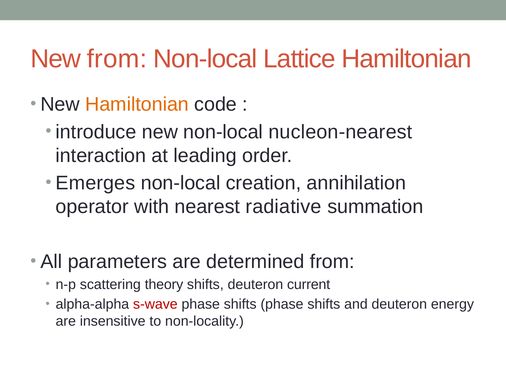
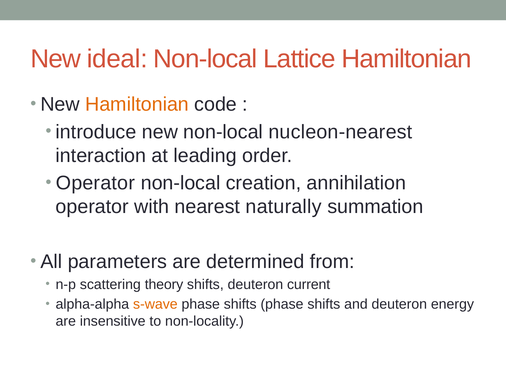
New from: from -> ideal (117, 59)
Emerges: Emerges -> Operator (95, 183)
radiative: radiative -> naturally (284, 206)
s-wave colour: red -> orange (155, 304)
